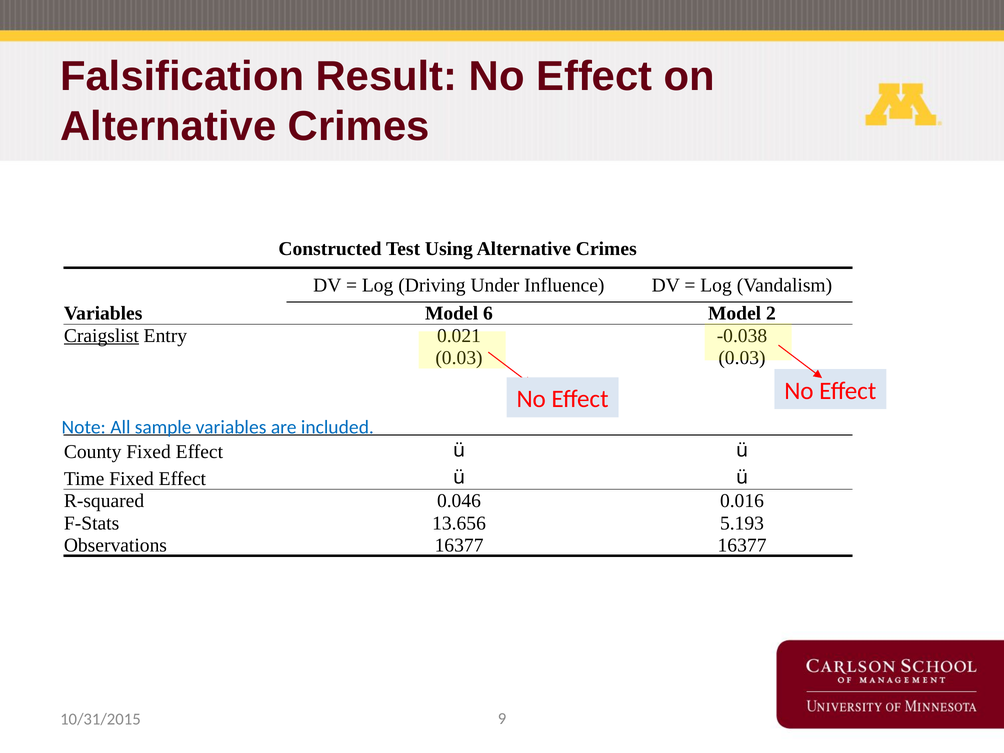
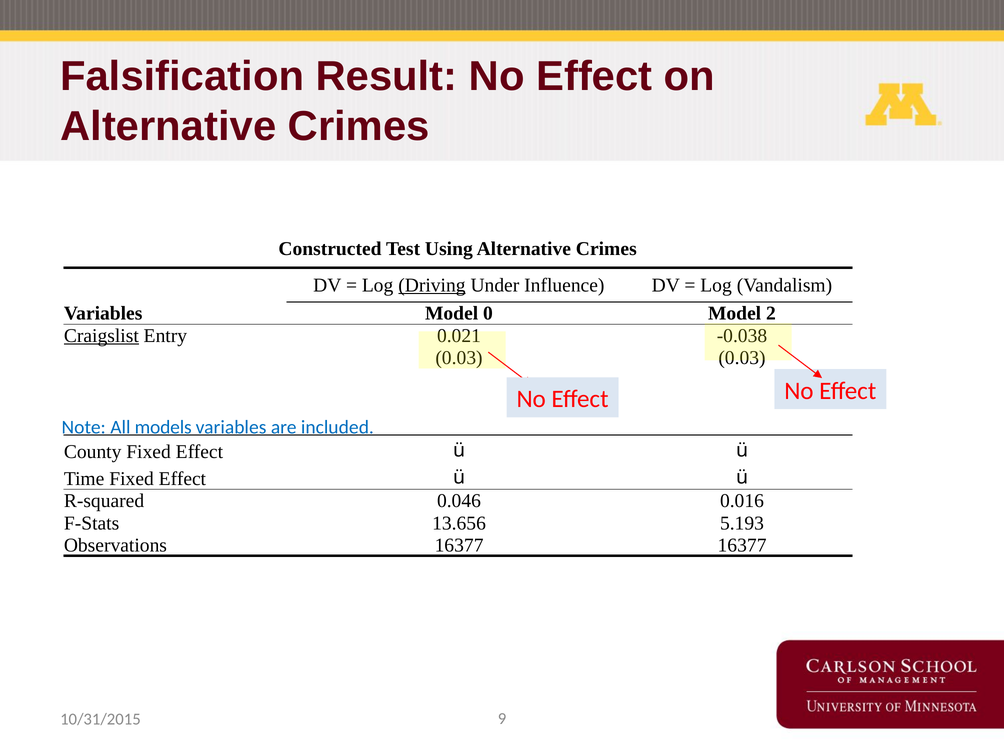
Driving underline: none -> present (432, 285)
6: 6 -> 0 (488, 313)
sample: sample -> models (163, 427)
